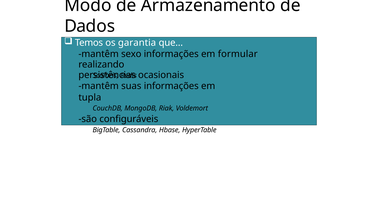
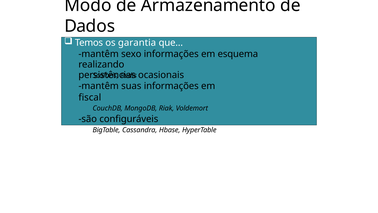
formular: formular -> esquema (238, 54)
tupla: tupla -> fiscal (90, 97)
